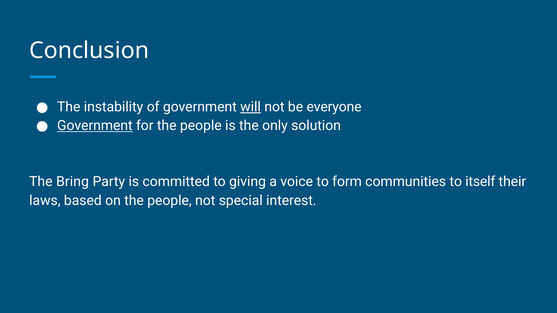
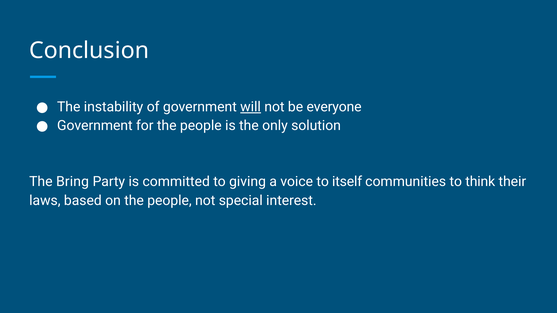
Government underline: present -> none (95, 126)
form: form -> itself (347, 182)
itself: itself -> think (480, 182)
